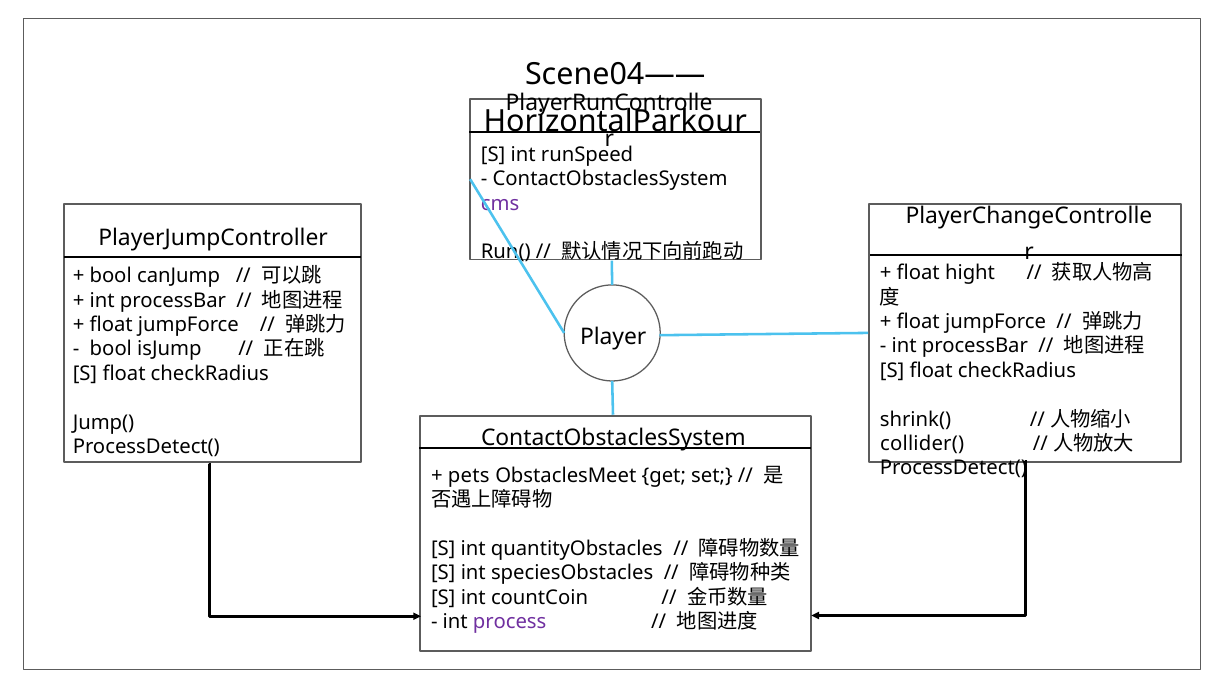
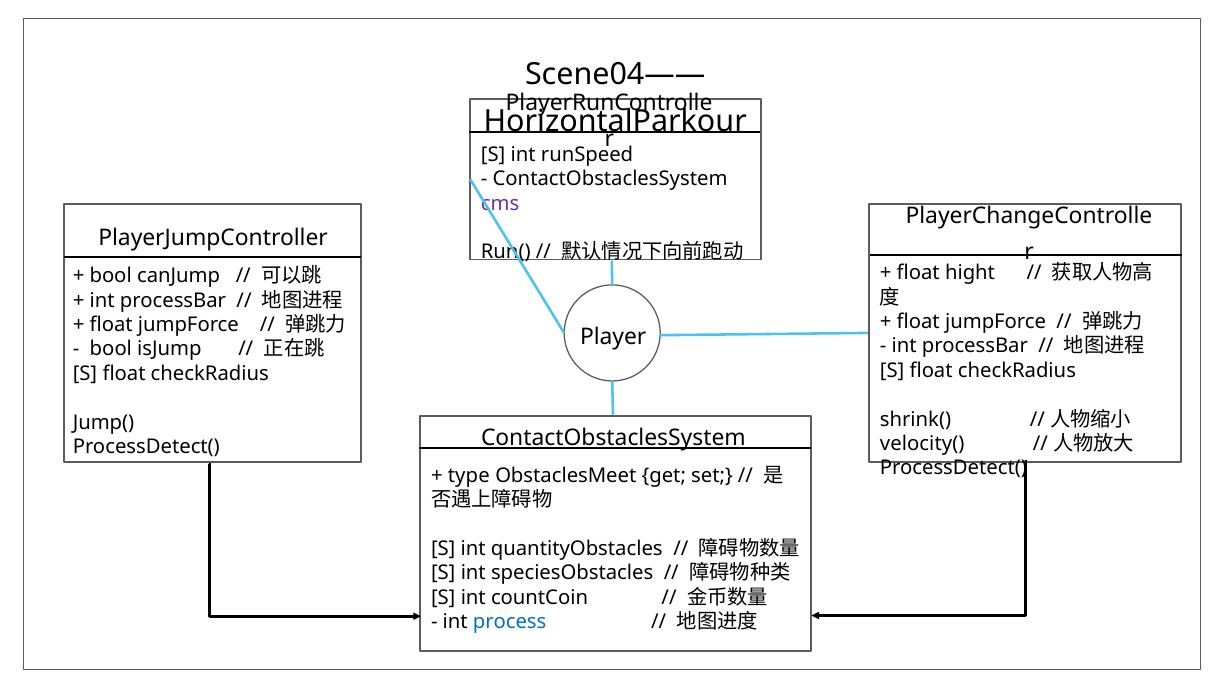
collider(: collider( -> velocity( (922, 444)
pets: pets -> type (469, 475)
process colour: purple -> blue (510, 621)
